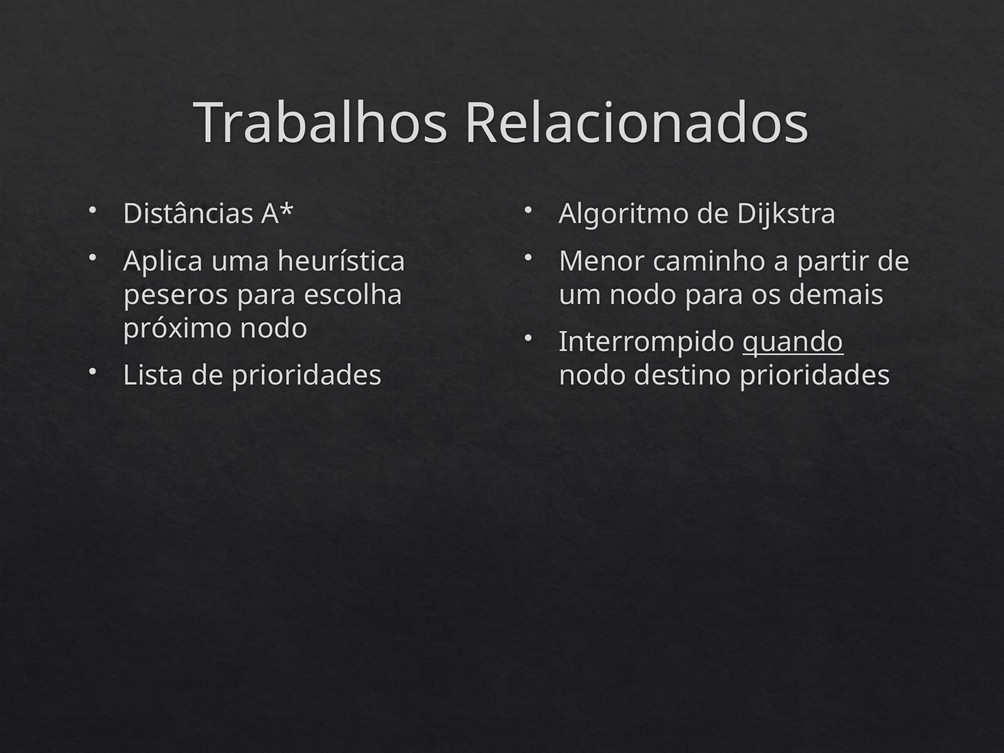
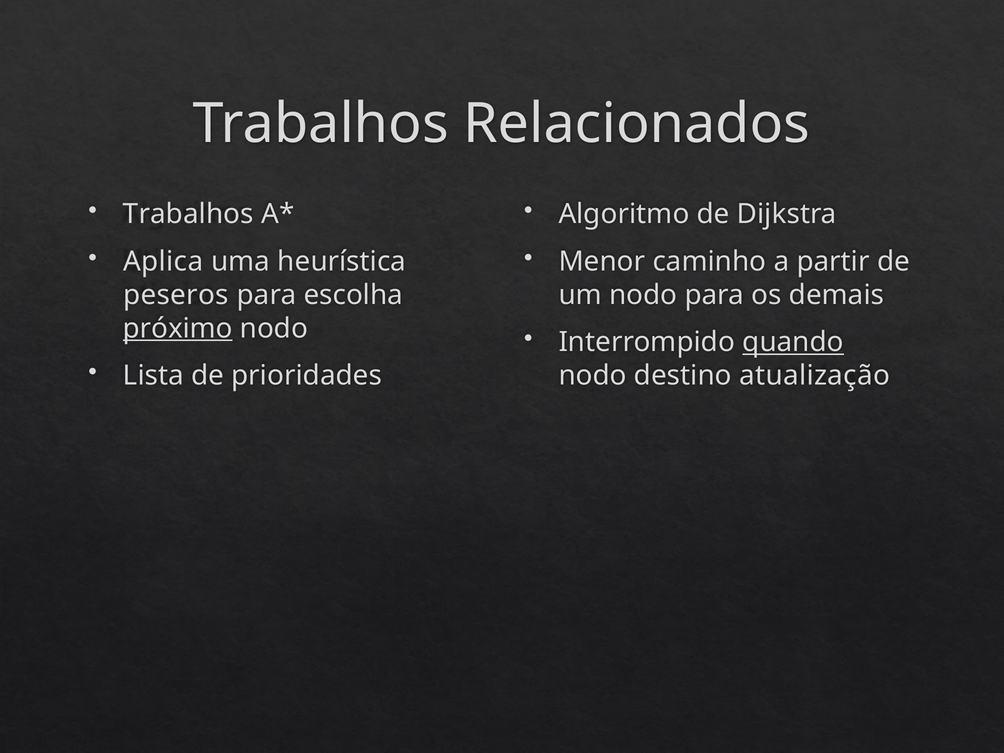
Distâncias: Distâncias -> Trabalhos (188, 214)
próximo underline: none -> present (178, 328)
destino prioridades: prioridades -> atualização (815, 376)
